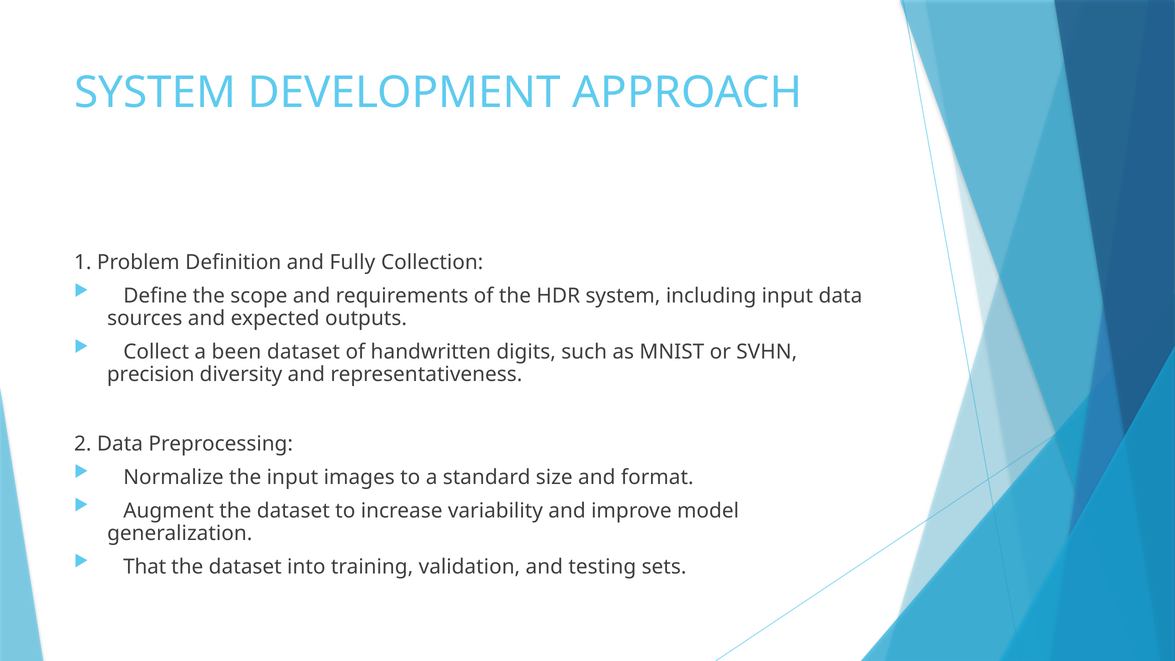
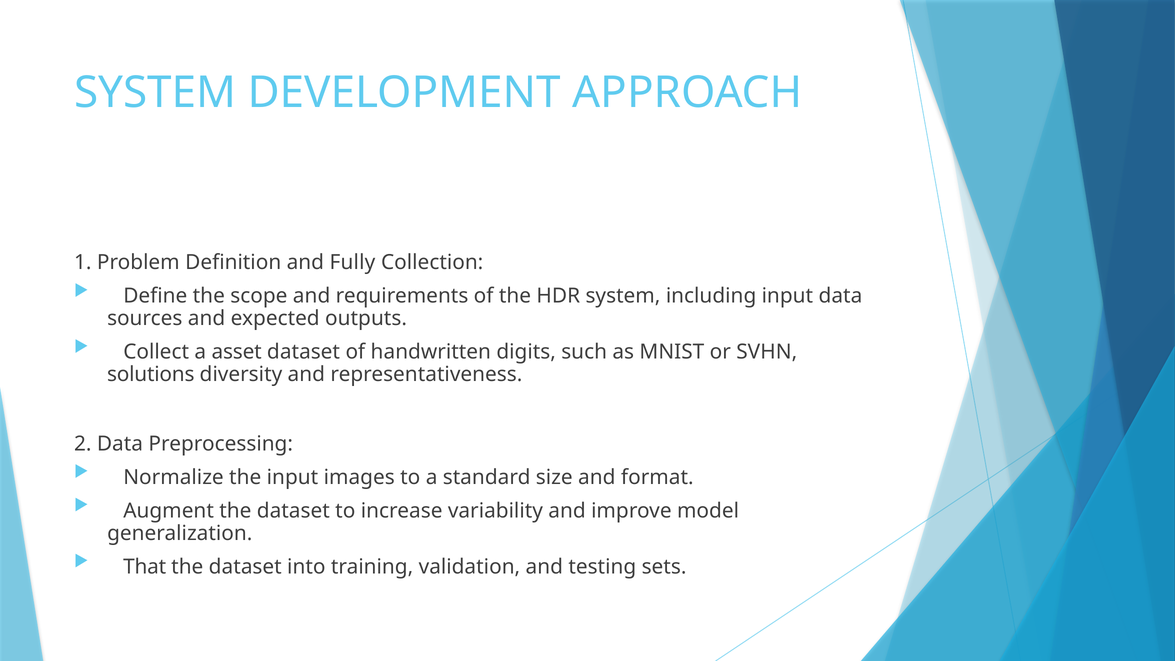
been: been -> asset (237, 352)
precision: precision -> solutions (151, 374)
